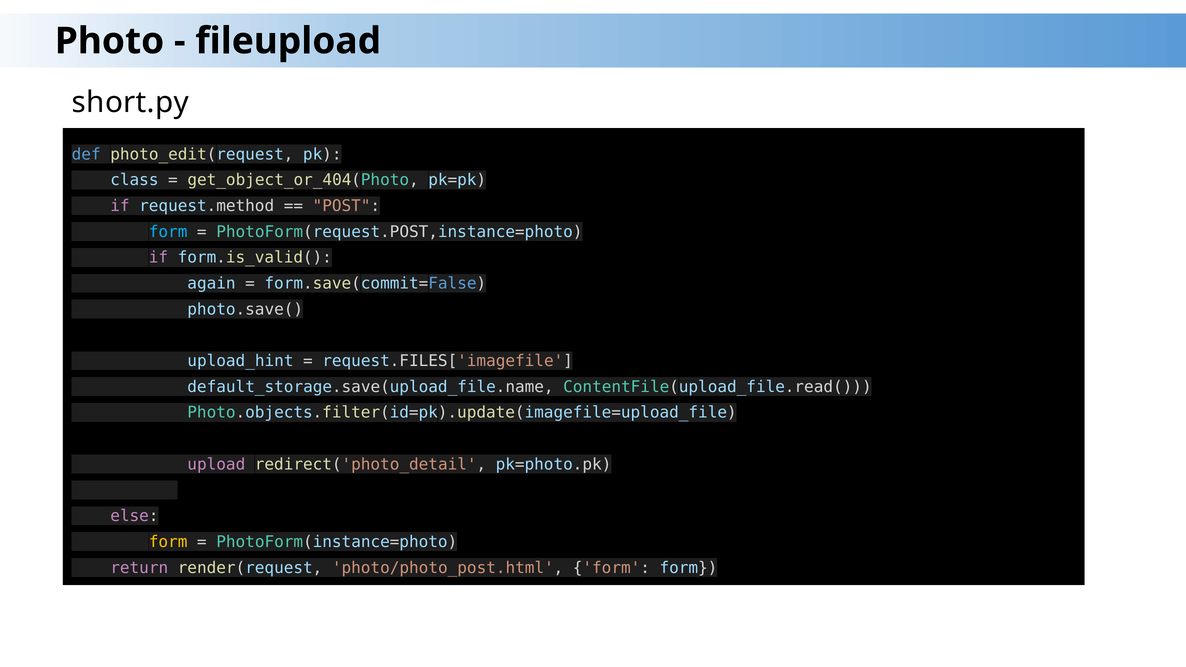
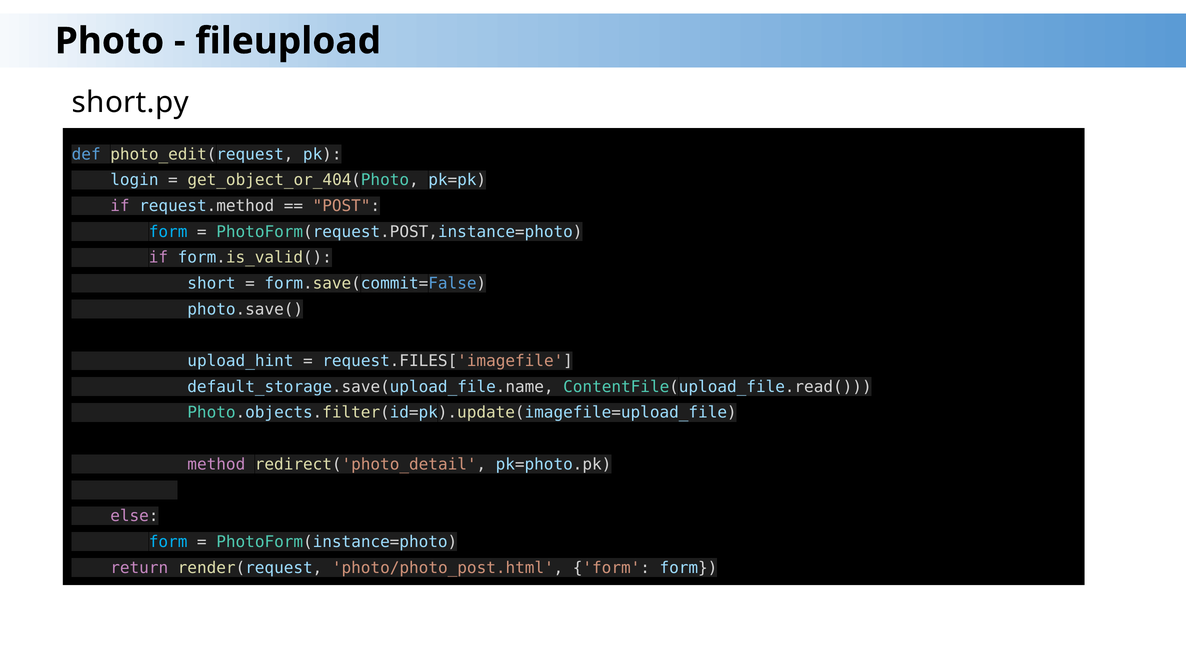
class: class -> login (134, 180)
again: again -> short (212, 284)
upload: upload -> method (216, 464)
form colour: yellow -> light blue (168, 542)
